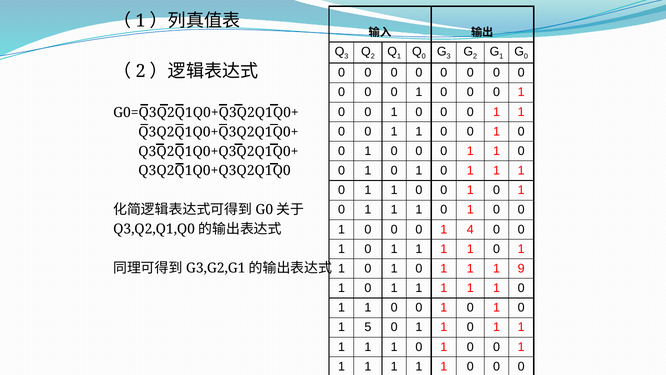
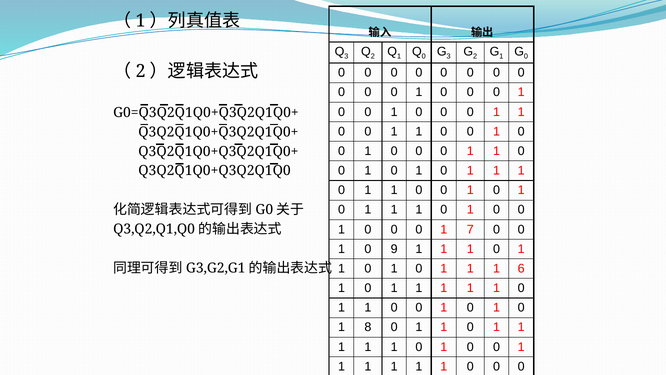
4: 4 -> 7 (470, 229)
1: 1 -> 9 (394, 249)
9: 9 -> 6 (521, 268)
5: 5 -> 8 (368, 327)
